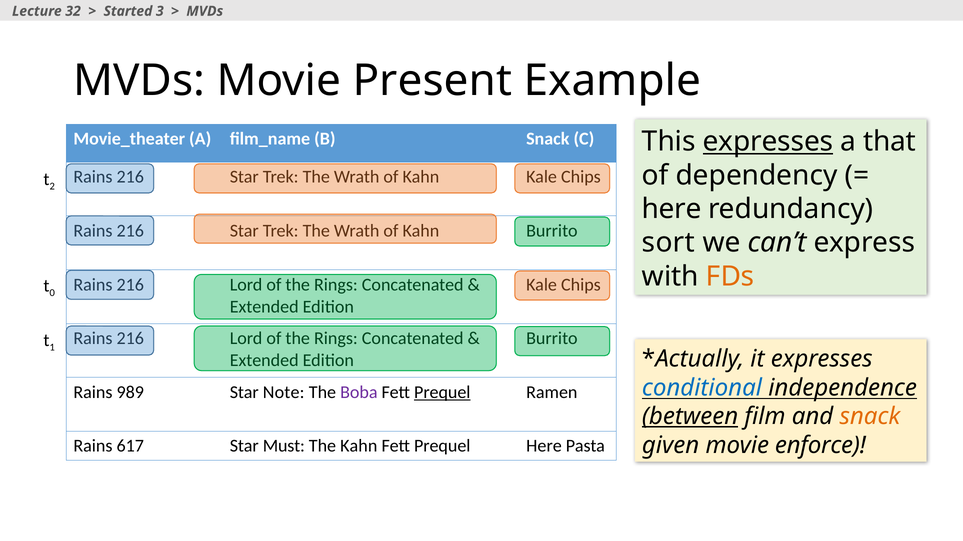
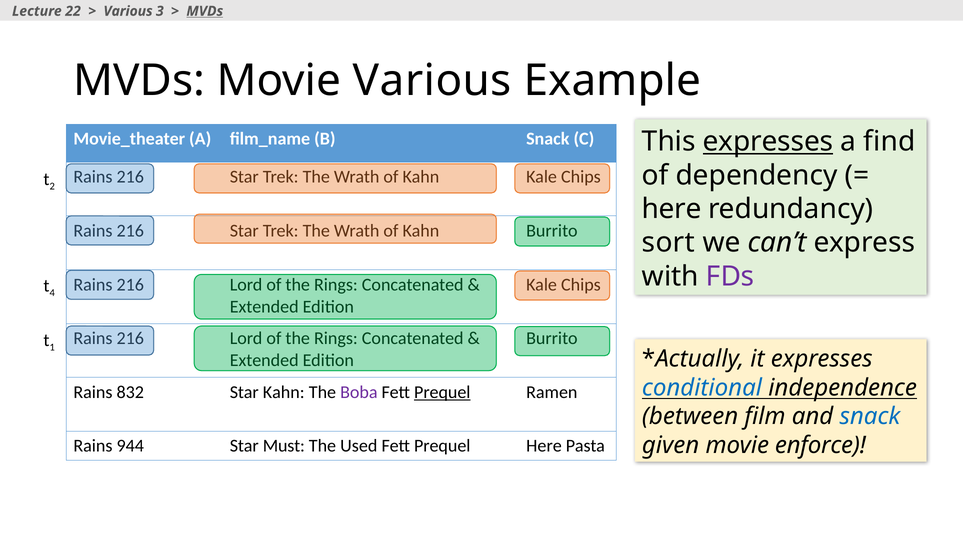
32: 32 -> 22 (73, 11)
Started: Started -> Various (128, 11)
MVDs underline: none -> present (205, 11)
Movie Present: Present -> Various (432, 81)
that: that -> find (889, 142)
FDs colour: orange -> purple (730, 277)
0: 0 -> 4 (52, 293)
989: 989 -> 832 (130, 393)
Star Note: Note -> Kahn (284, 393)
between underline: present -> none (690, 417)
snack colour: orange -> blue (870, 417)
617: 617 -> 944 (130, 447)
The Kahn: Kahn -> Used (359, 447)
